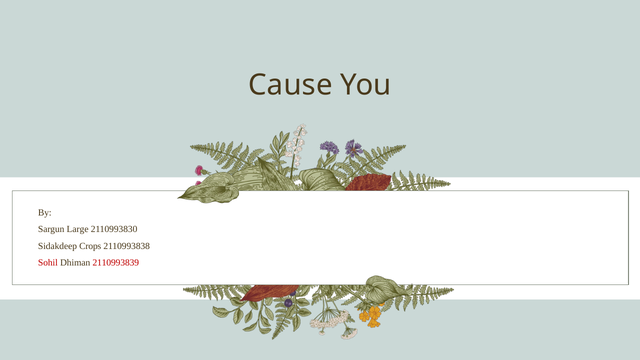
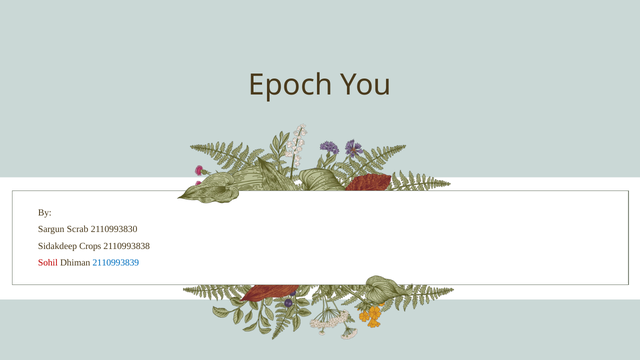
Cause: Cause -> Epoch (291, 85)
Large: Large -> Scrab (78, 229)
2110993839 colour: red -> blue (116, 263)
